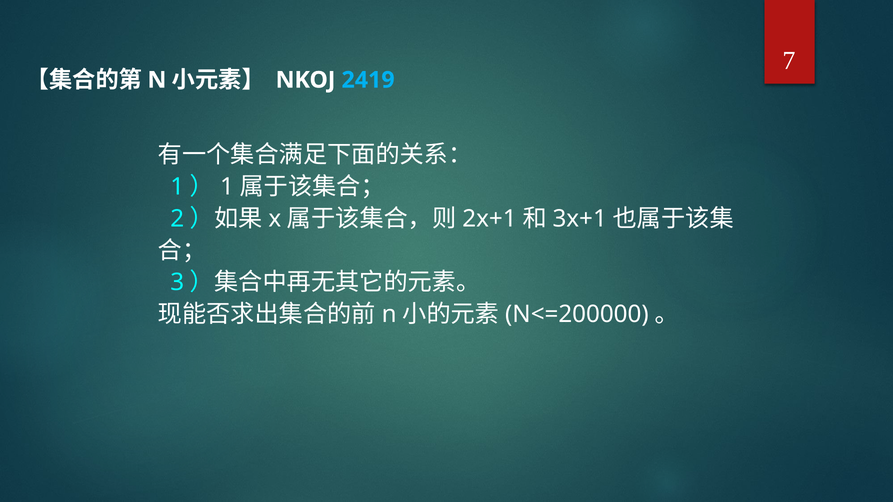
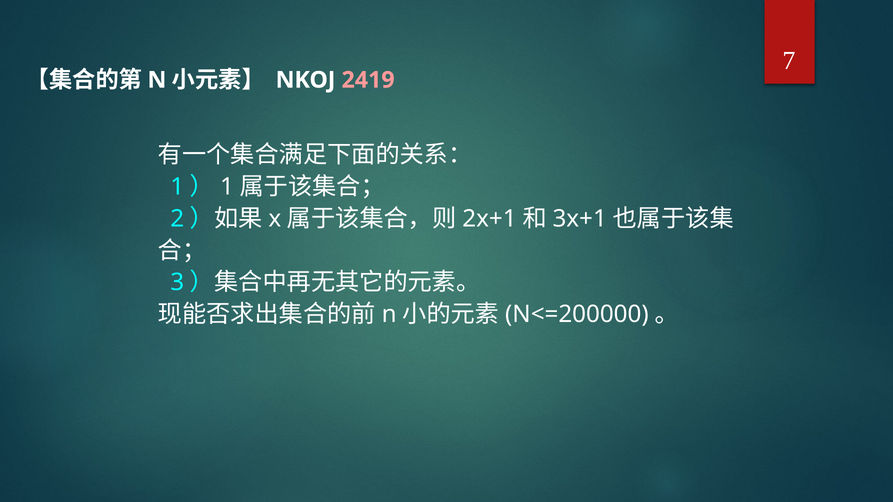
2419 colour: light blue -> pink (368, 80)
